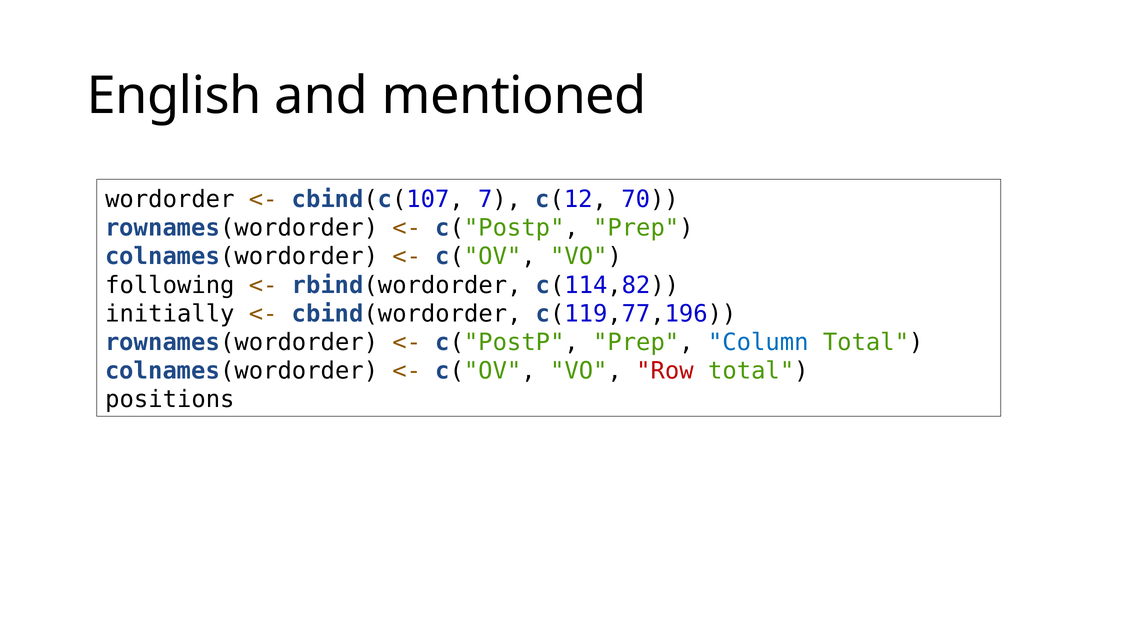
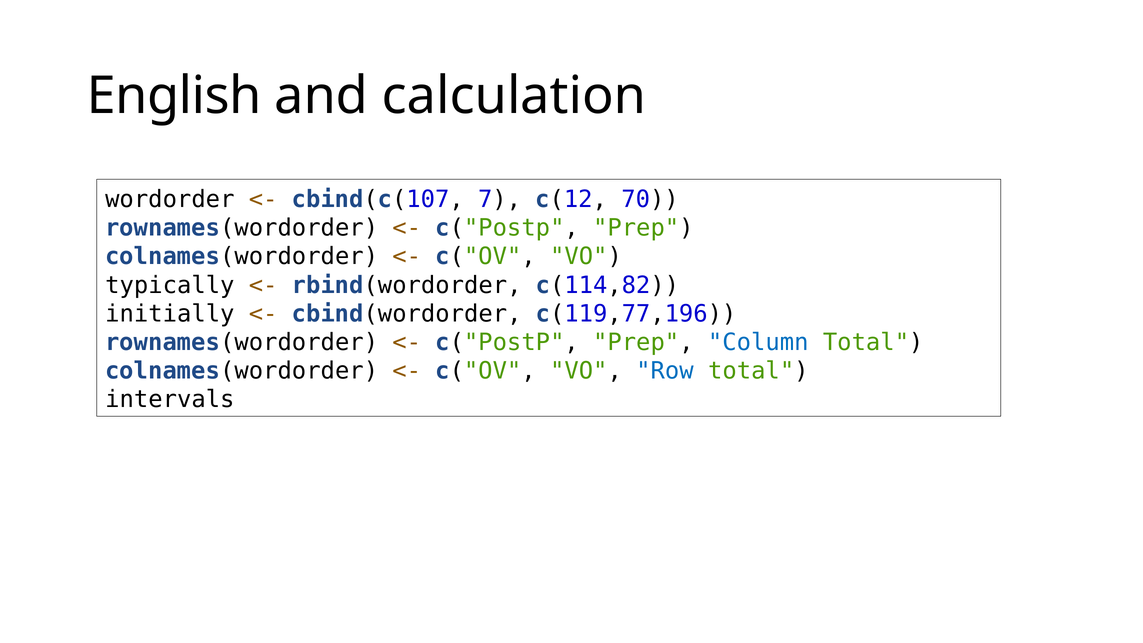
mentioned: mentioned -> calculation (514, 96)
following: following -> typically (170, 285)
Row colour: red -> blue (665, 371)
positions: positions -> intervals (170, 399)
